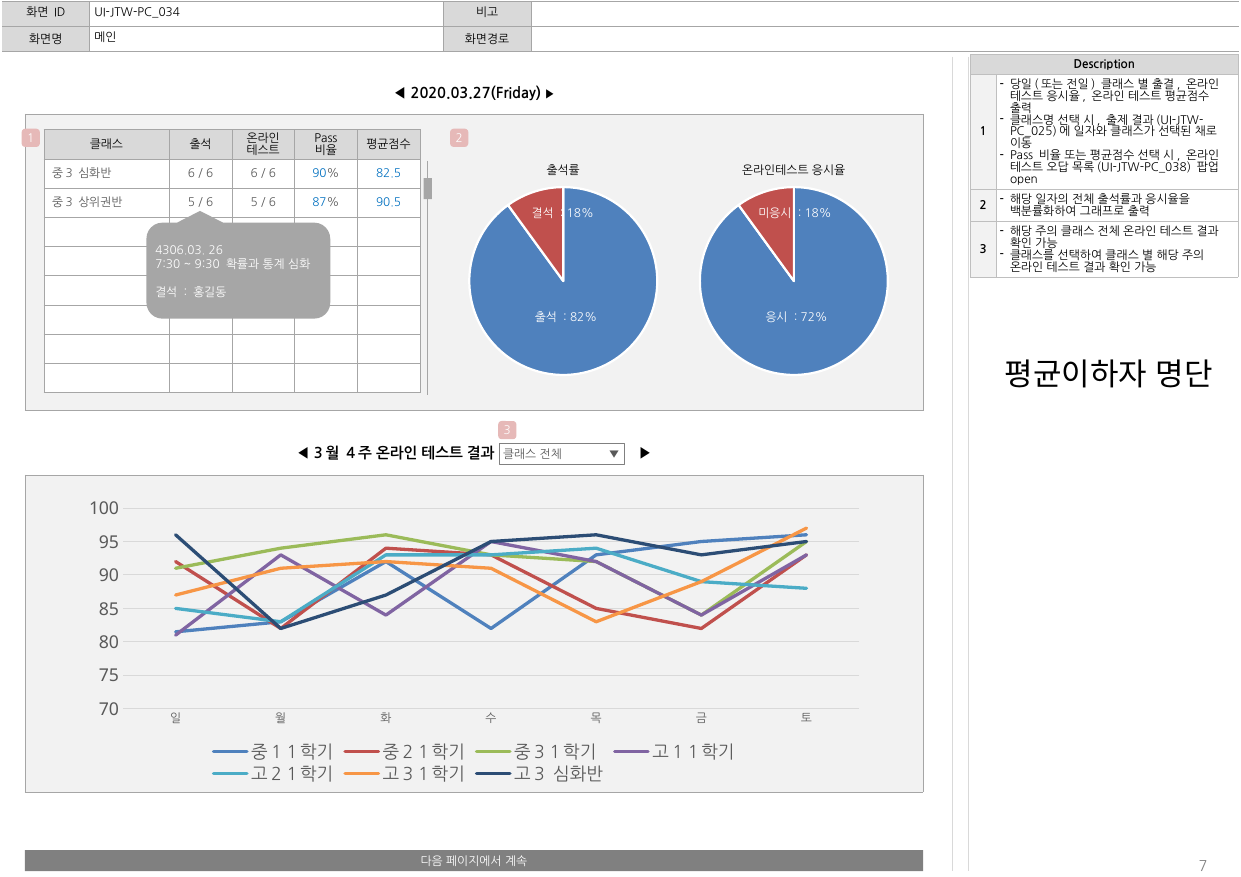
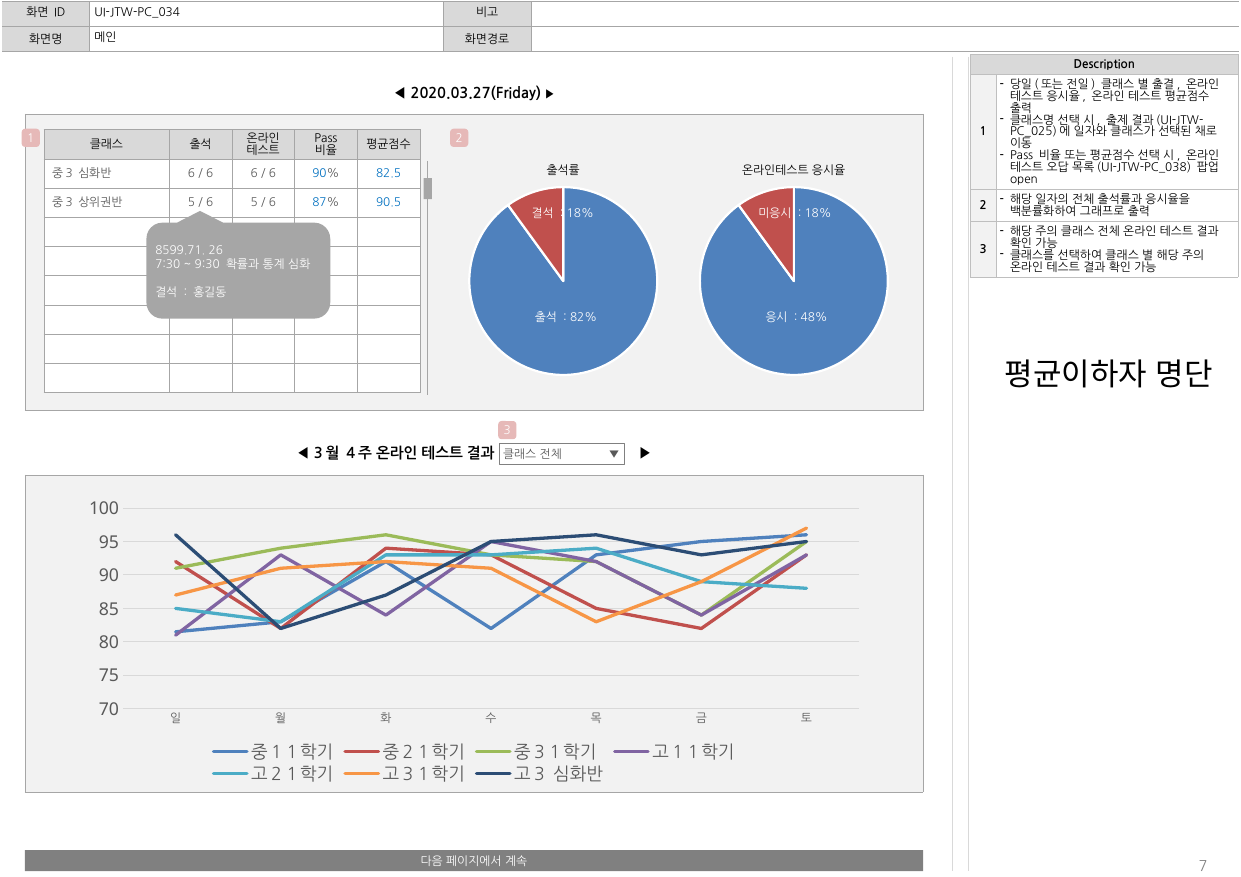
4306.03: 4306.03 -> 8599.71 (180, 250)
72%: 72% -> 48% (814, 318)
